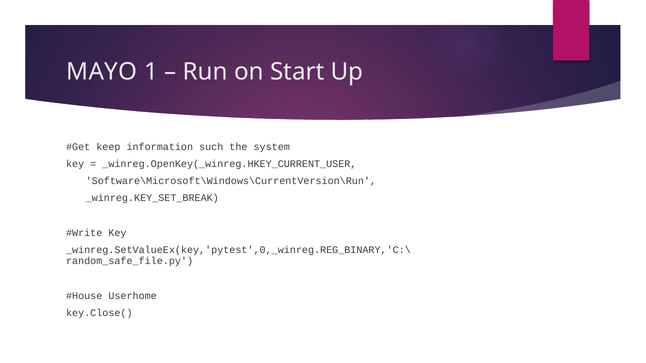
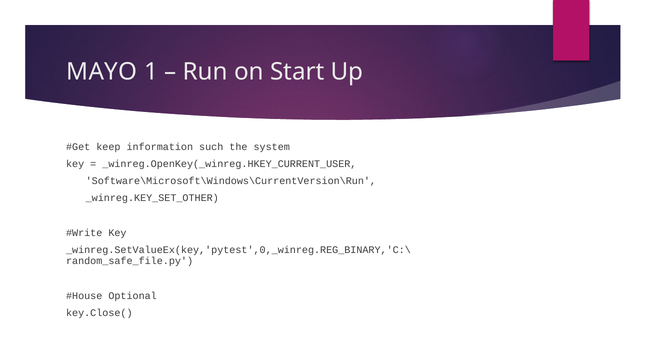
_winreg.KEY_SET_BREAK: _winreg.KEY_SET_BREAK -> _winreg.KEY_SET_OTHER (152, 198)
Userhome: Userhome -> Optional (133, 296)
